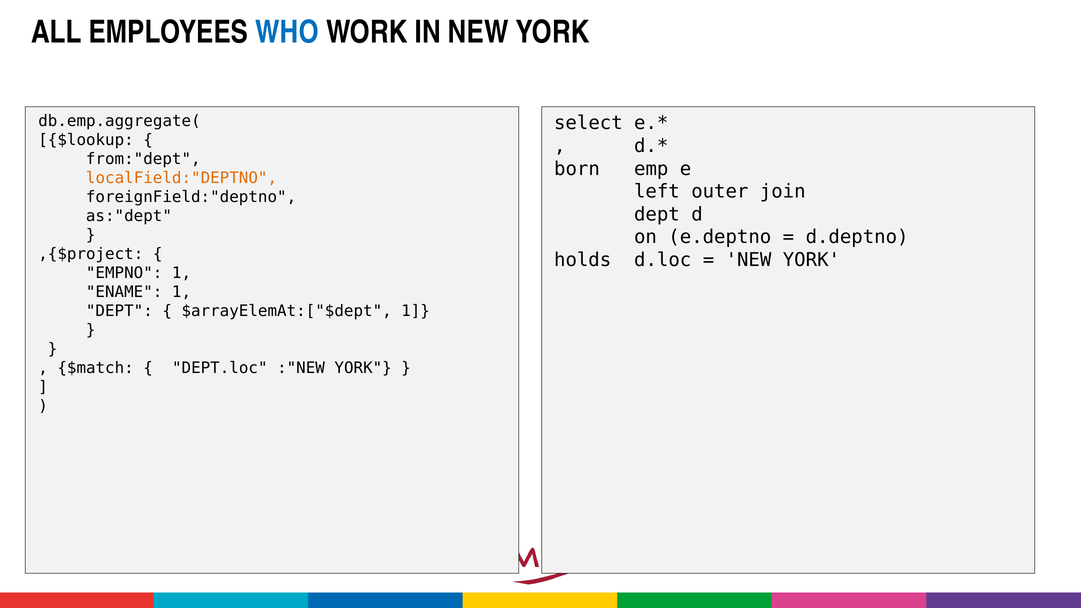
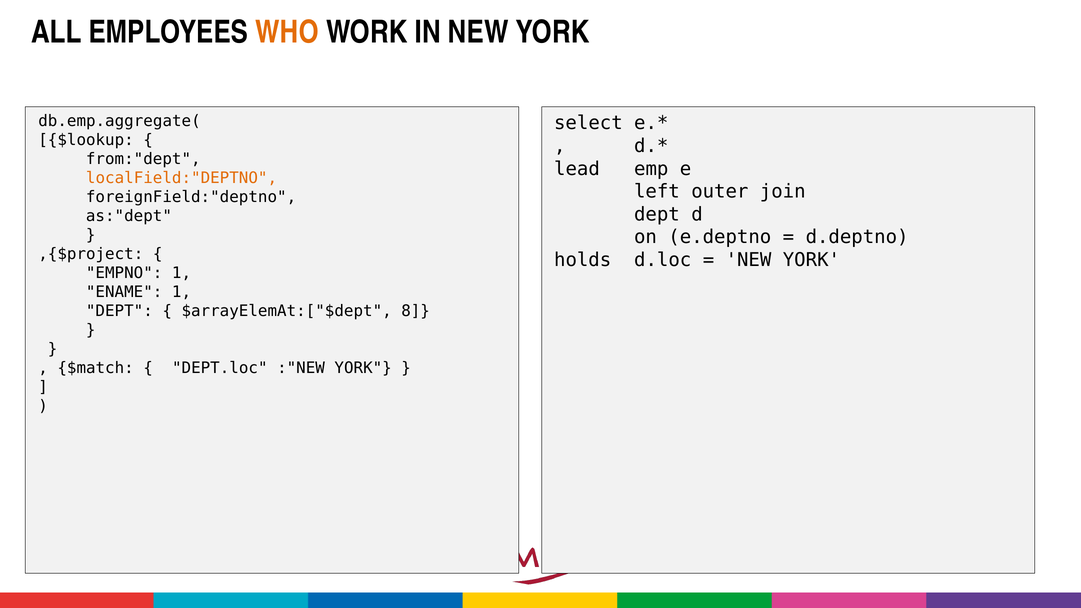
WHO colour: blue -> orange (287, 32)
born: born -> lead (577, 169)
$arrayElemAt:["$dept 1: 1 -> 8 (416, 311)
